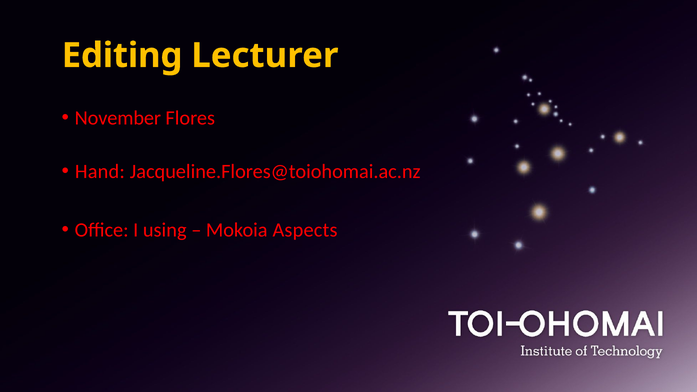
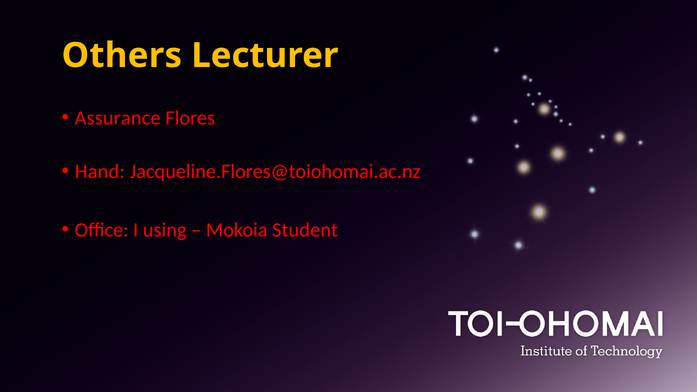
Editing: Editing -> Others (122, 56)
November: November -> Assurance (118, 118)
Aspects: Aspects -> Student (305, 230)
